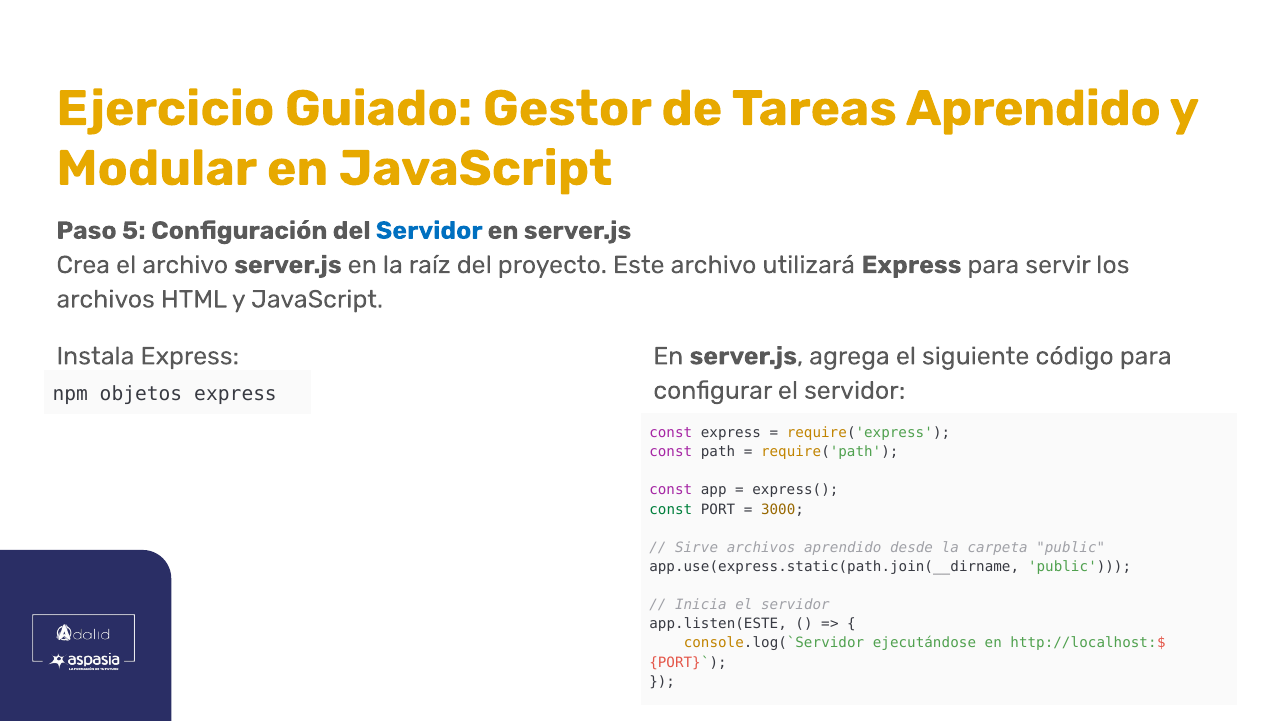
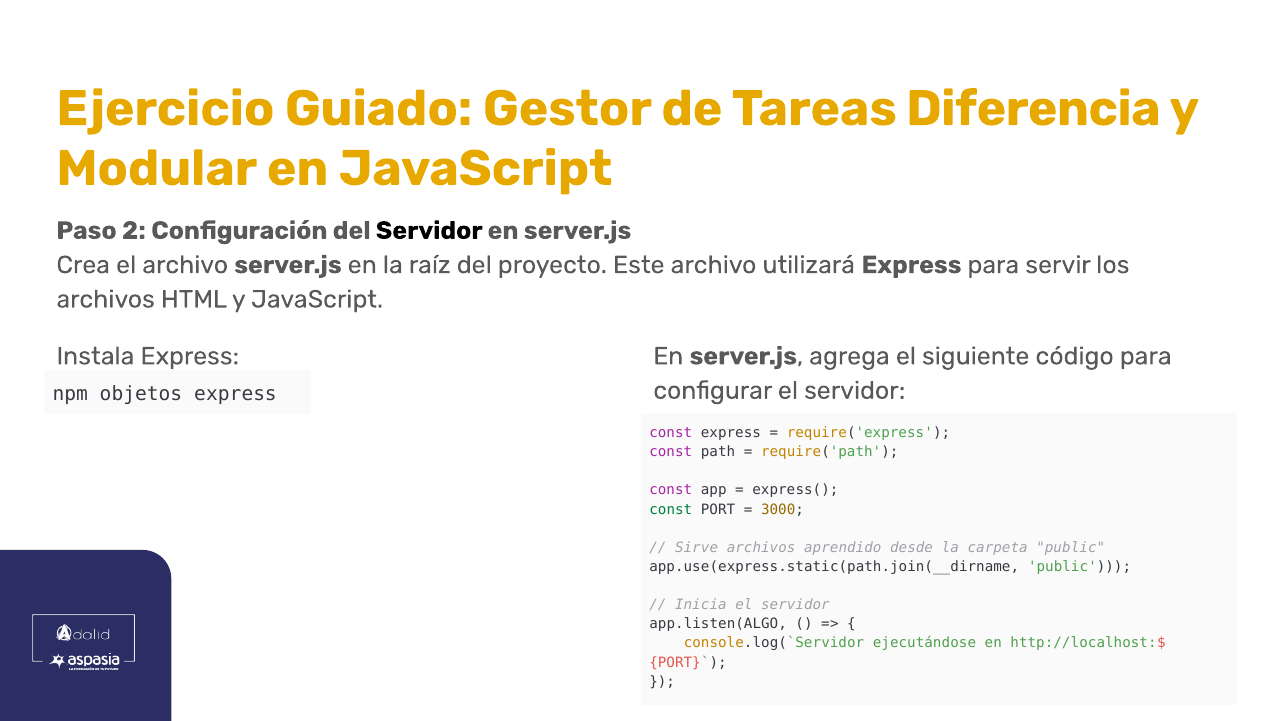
Tareas Aprendido: Aprendido -> Diferencia (1033, 109)
5: 5 -> 2 (134, 230)
Servidor colour: blue -> black (429, 230)
app.listen(ESTE: app.listen(ESTE -> app.listen(ALGO (718, 624)
